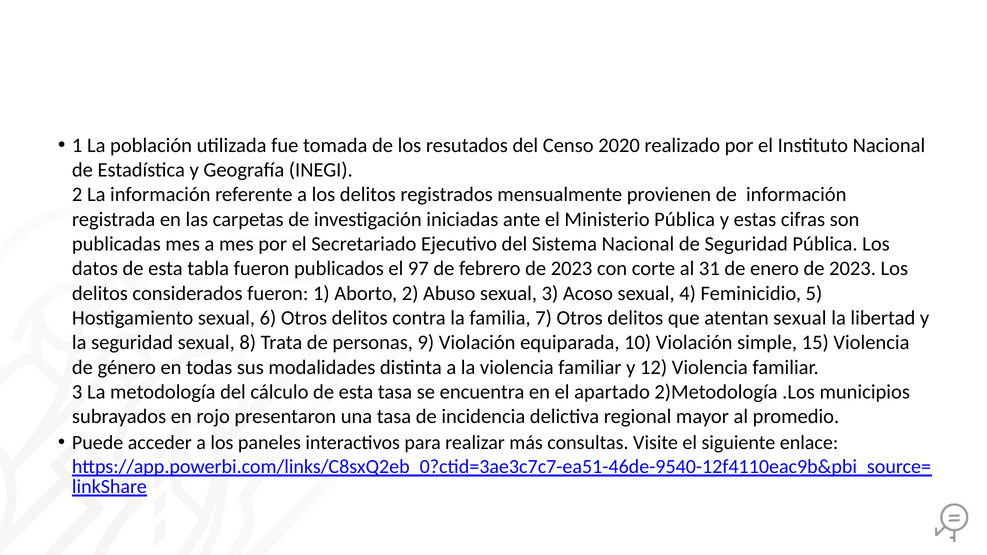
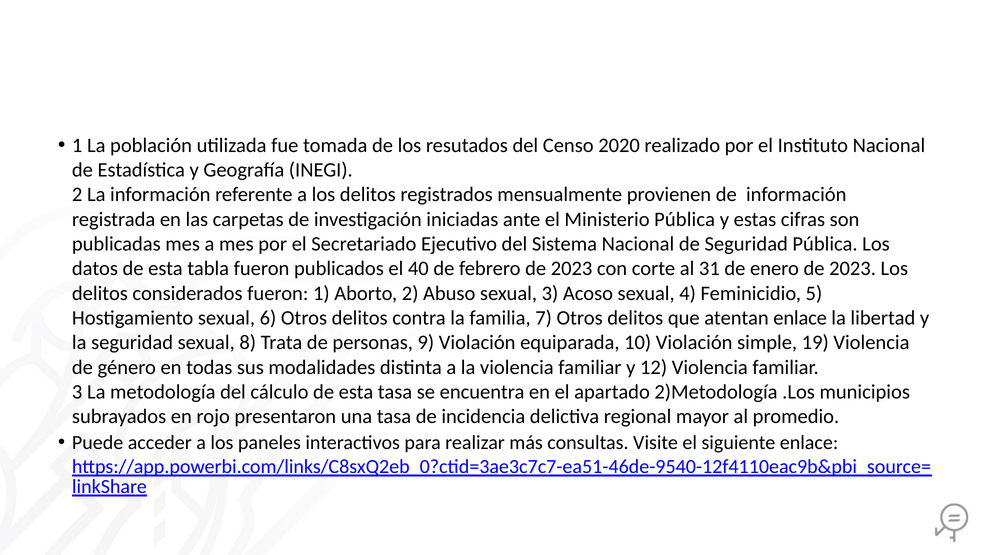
97: 97 -> 40 (418, 269)
atentan sexual: sexual -> enlace (800, 318)
15: 15 -> 19 (815, 343)
